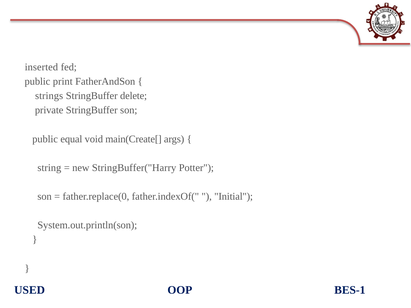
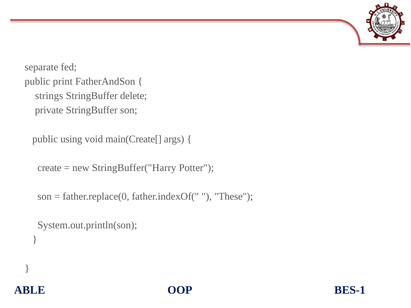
inserted: inserted -> separate (41, 67)
equal: equal -> using (71, 139)
string: string -> create (49, 168)
Initial: Initial -> These (234, 197)
USED: USED -> ABLE (30, 290)
